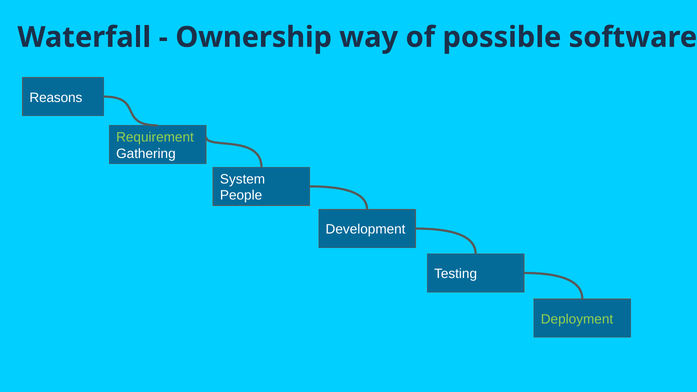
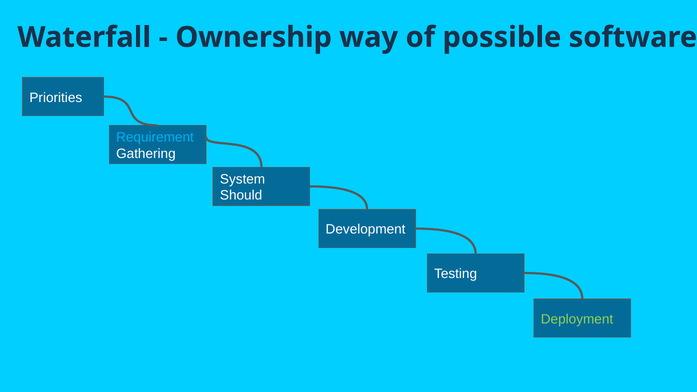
Reasons: Reasons -> Priorities (56, 98)
Requirement colour: light green -> light blue (155, 137)
People: People -> Should (241, 196)
